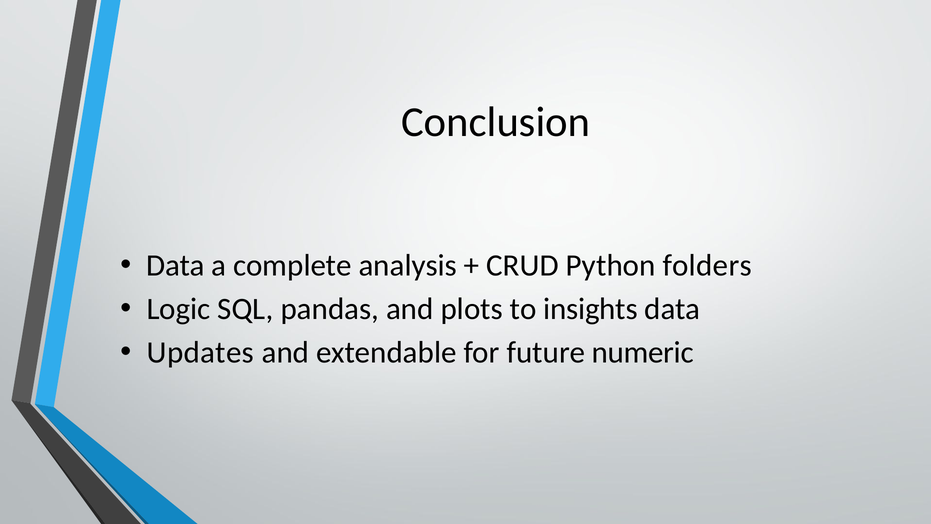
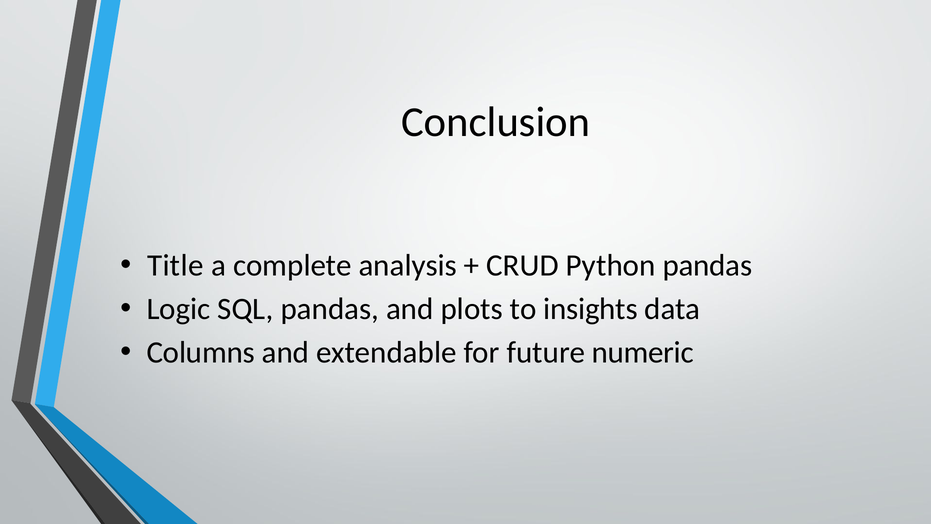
Data: Data -> Title (175, 265)
Python folders: folders -> pandas (707, 265)
Updates: Updates -> Columns (201, 352)
